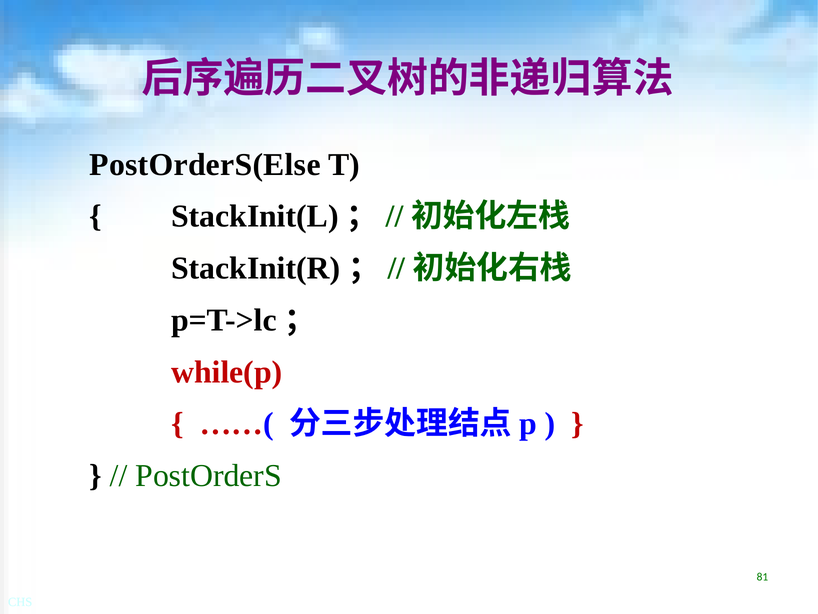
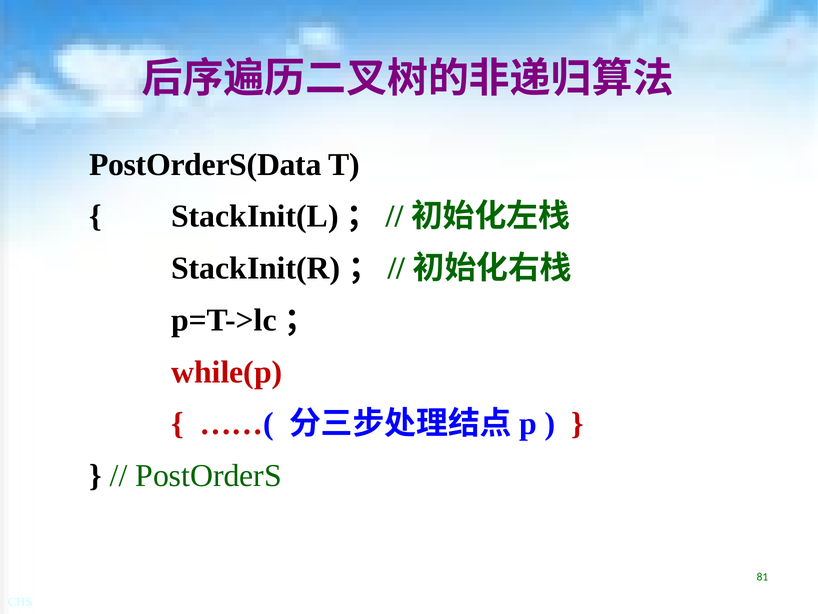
PostOrderS(Else: PostOrderS(Else -> PostOrderS(Data (205, 164)
